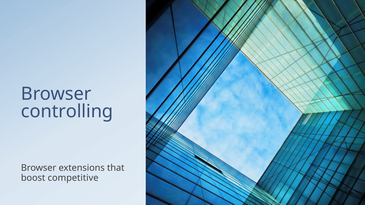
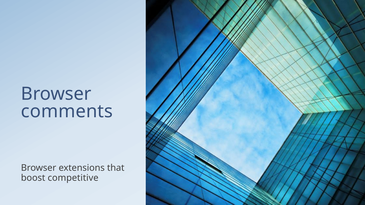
controlling: controlling -> comments (67, 112)
